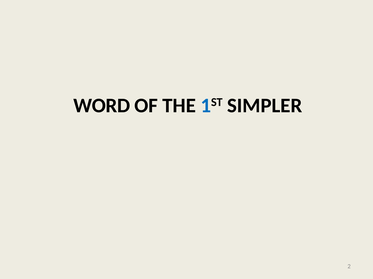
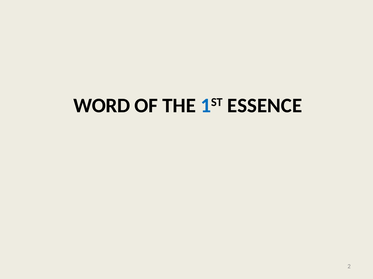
SIMPLER: SIMPLER -> ESSENCE (265, 106)
